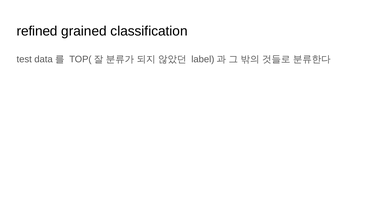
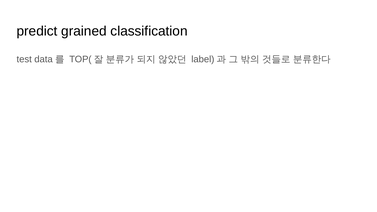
refined: refined -> predict (37, 31)
